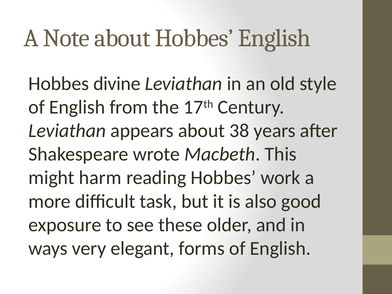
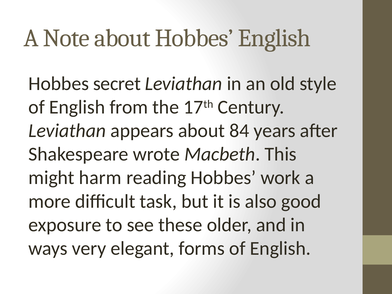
divine: divine -> secret (117, 84)
38: 38 -> 84 (239, 131)
